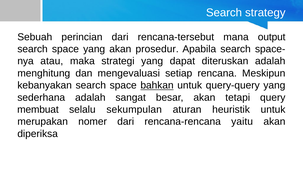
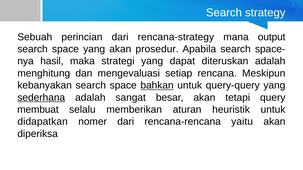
rencana-tersebut: rencana-tersebut -> rencana-strategy (176, 37)
atau: atau -> hasil (52, 61)
sederhana underline: none -> present (41, 98)
sekumpulan: sekumpulan -> memberikan (134, 110)
merupakan: merupakan -> didapatkan (43, 122)
